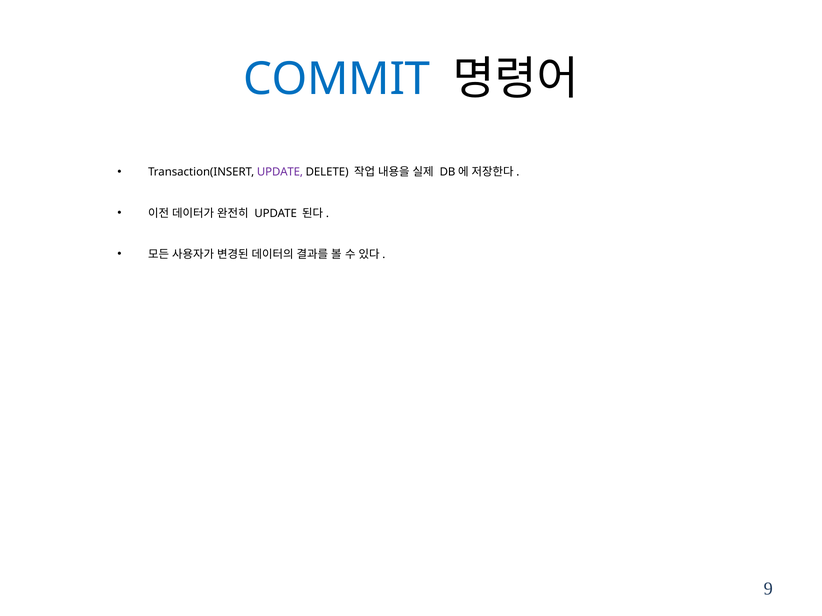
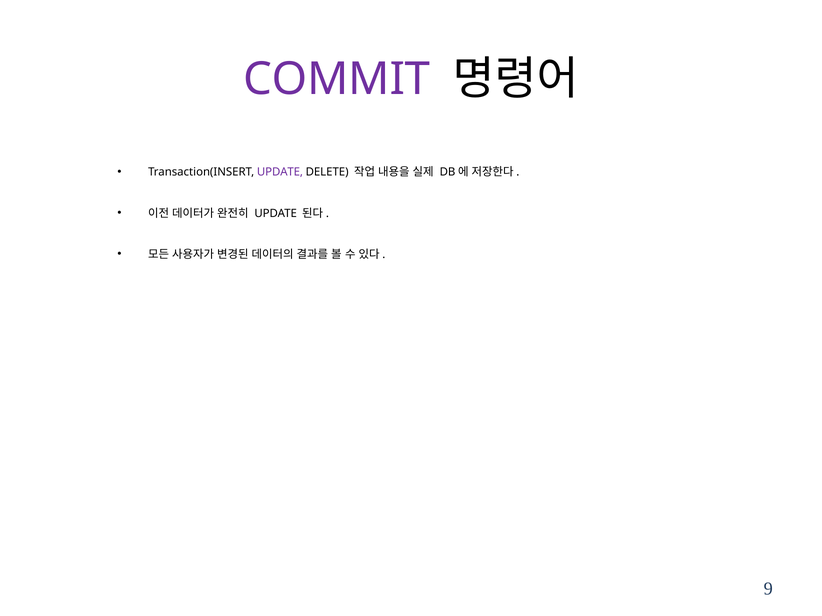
COMMIT colour: blue -> purple (337, 79)
